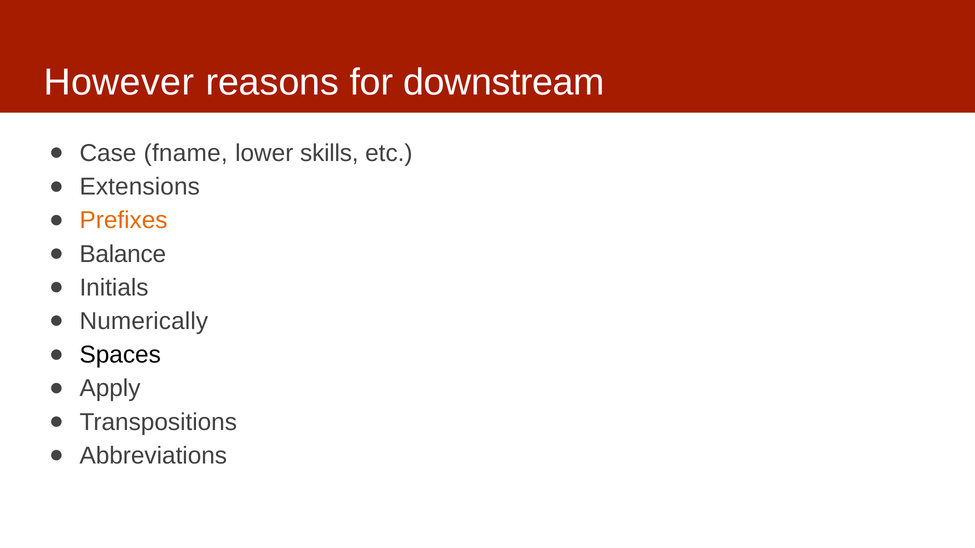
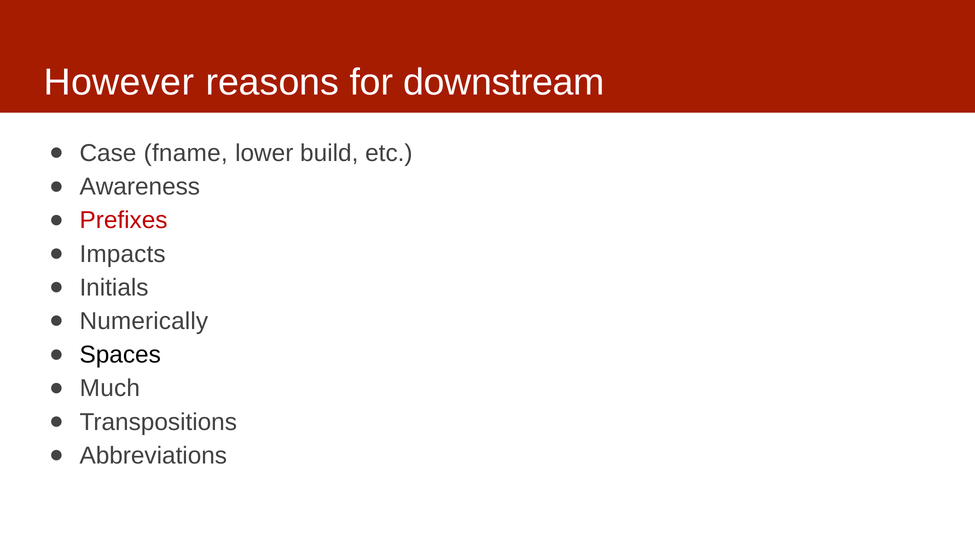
skills: skills -> build (329, 153)
Extensions: Extensions -> Awareness (140, 187)
Prefixes colour: orange -> red (124, 221)
Balance: Balance -> Impacts (123, 254)
Apply: Apply -> Much (110, 389)
